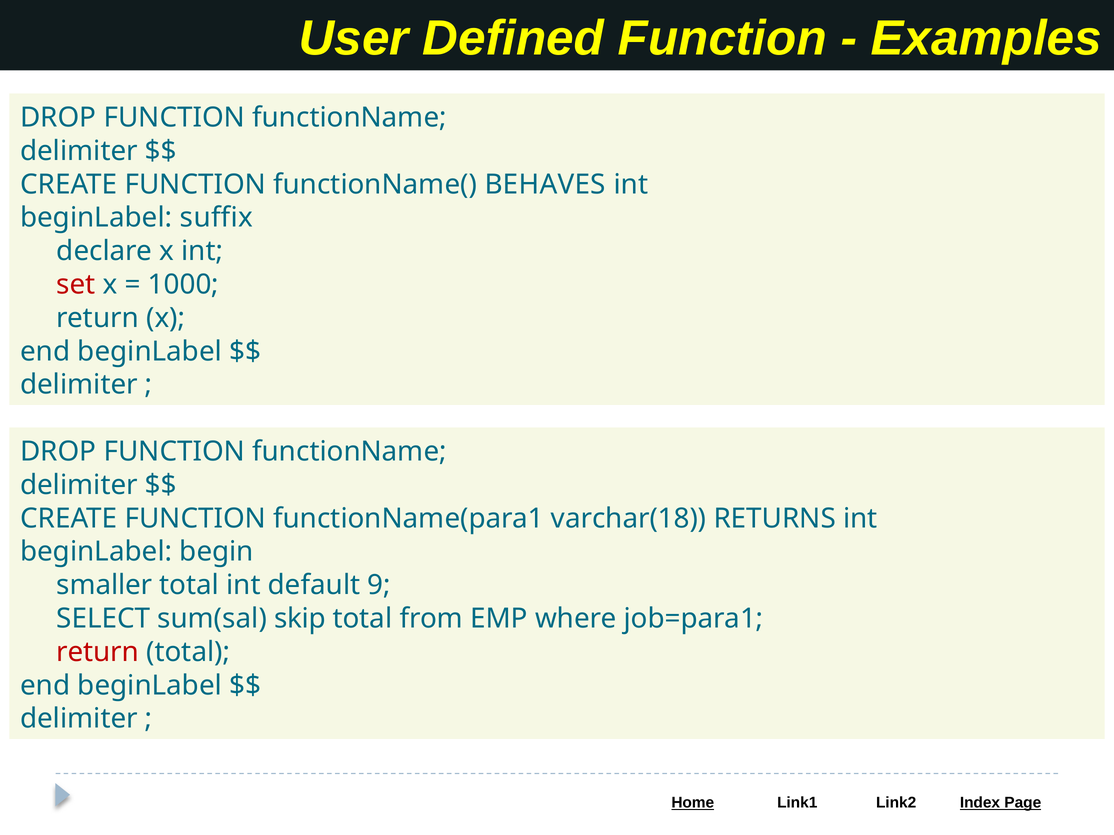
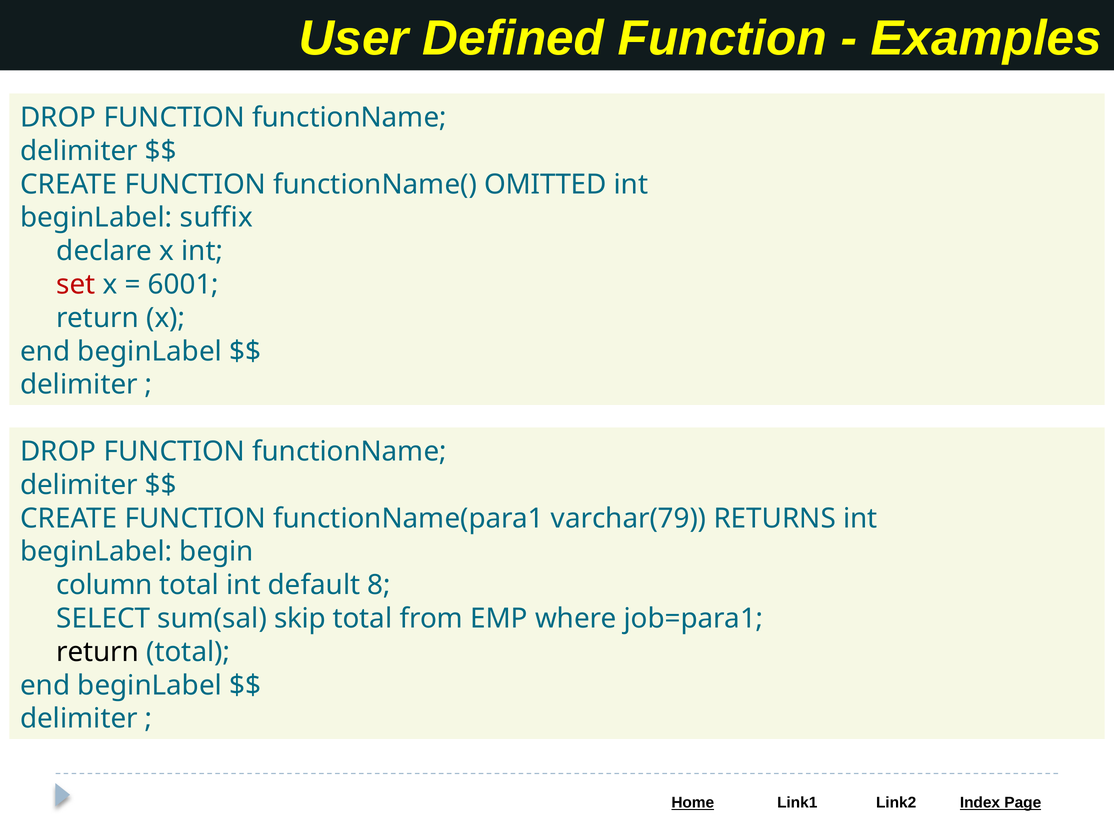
BEHAVES: BEHAVES -> OMITTED (545, 184)
1000: 1000 -> 6001 (183, 285)
varchar(18: varchar(18 -> varchar(79 (629, 519)
smaller: smaller -> column (104, 585)
9: 9 -> 8 (379, 585)
return colour: red -> black (98, 652)
